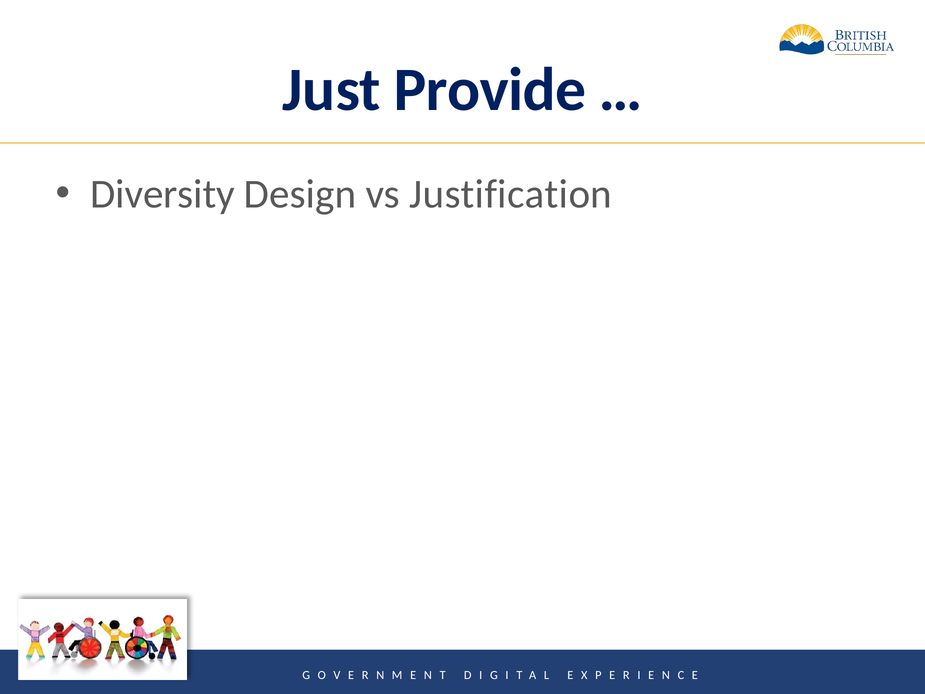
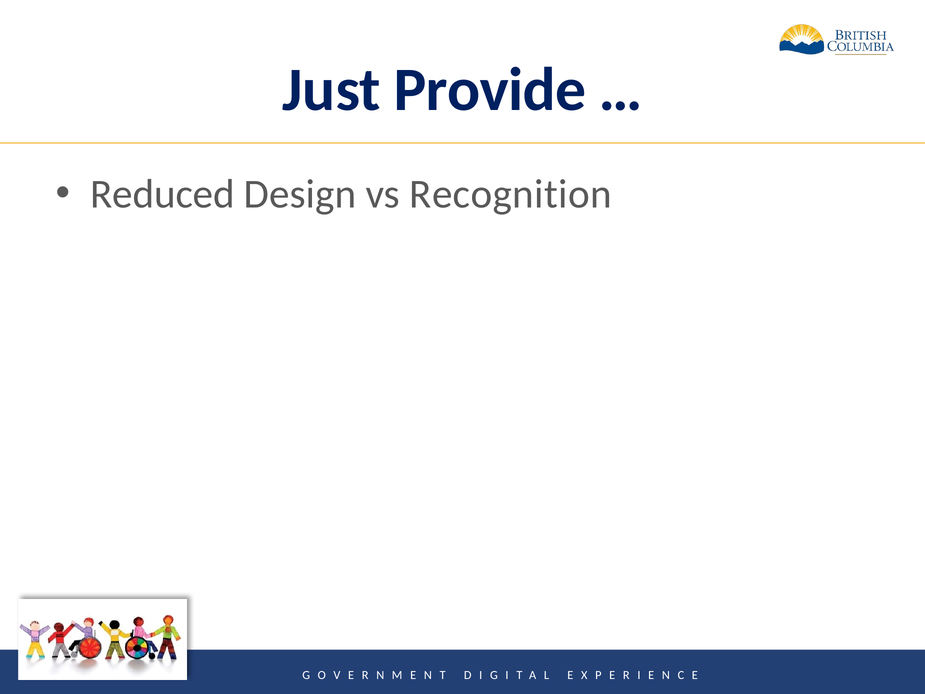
Diversity: Diversity -> Reduced (163, 194)
Justification: Justification -> Recognition (511, 194)
